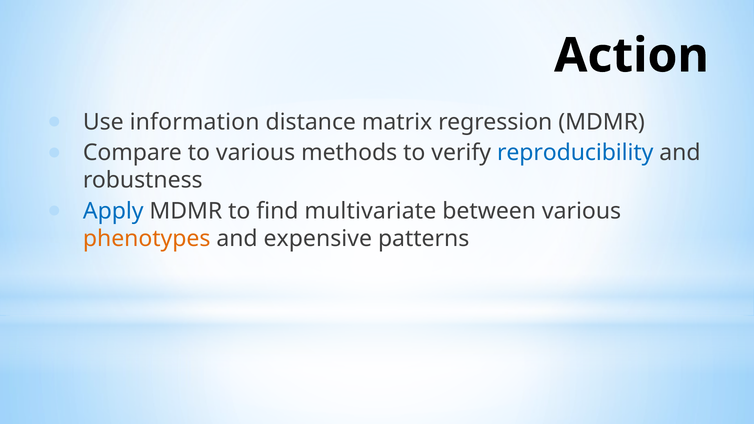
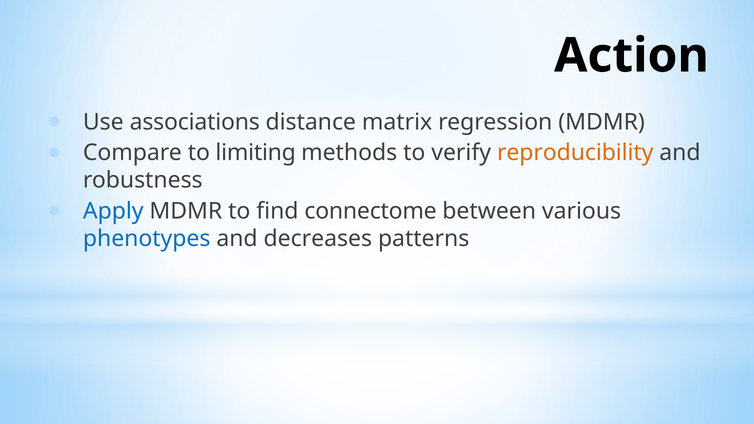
information: information -> associations (195, 122)
to various: various -> limiting (256, 153)
reproducibility colour: blue -> orange (575, 153)
multivariate: multivariate -> connectome (371, 211)
phenotypes colour: orange -> blue (147, 239)
expensive: expensive -> decreases (318, 239)
